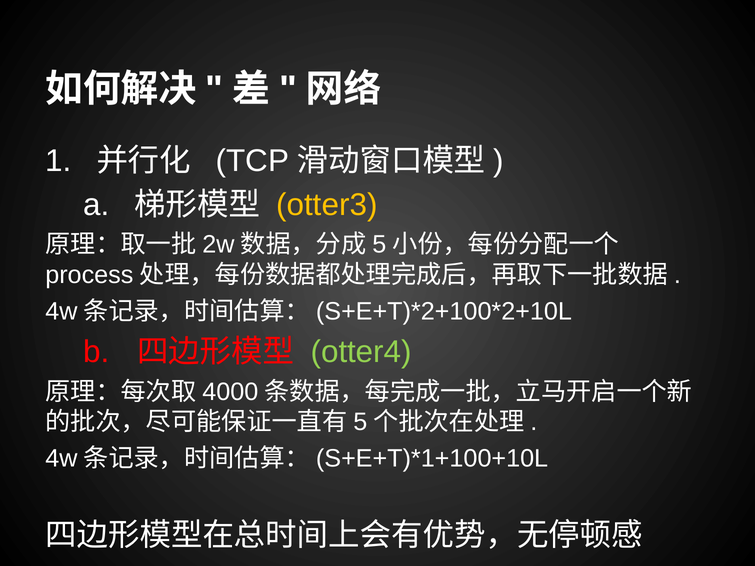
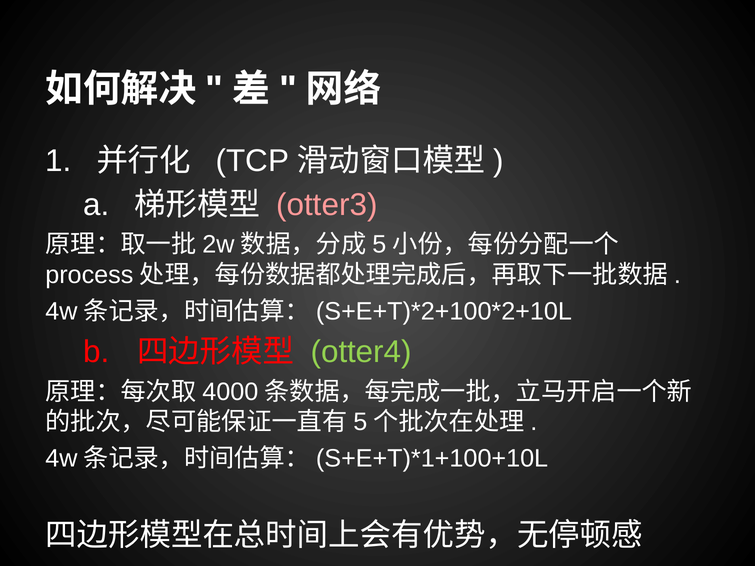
otter3 colour: yellow -> pink (327, 205)
